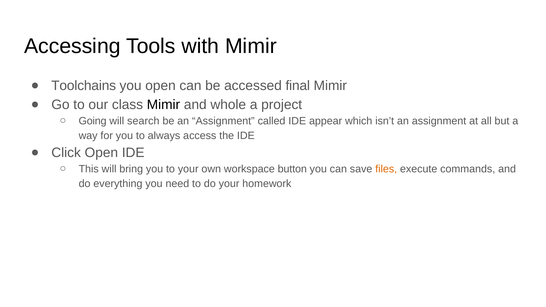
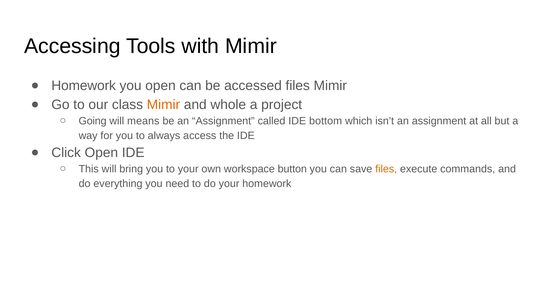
Toolchains: Toolchains -> Homework (84, 86)
accessed final: final -> files (298, 86)
Mimir colour: black -> orange (163, 105)
search: search -> means (143, 121)
appear: appear -> bottom (326, 121)
